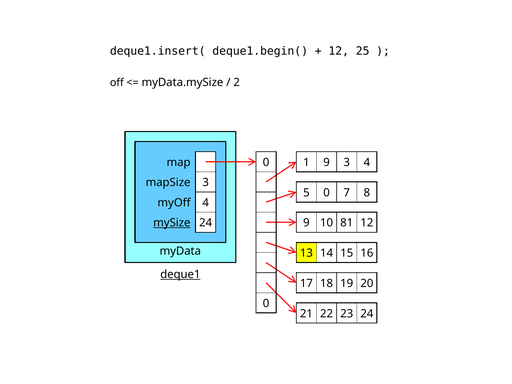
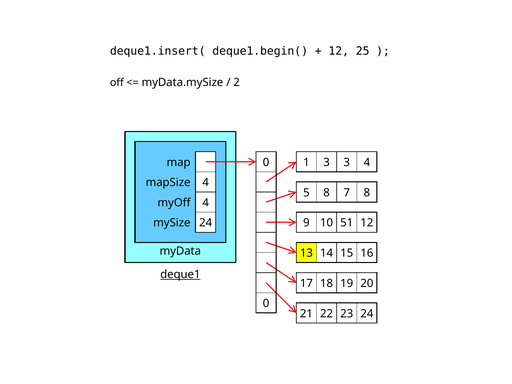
1 9: 9 -> 3 (327, 162)
mapSize 3: 3 -> 4 (206, 183)
5 0: 0 -> 8 (327, 193)
mySize underline: present -> none (172, 223)
81: 81 -> 51 (347, 223)
